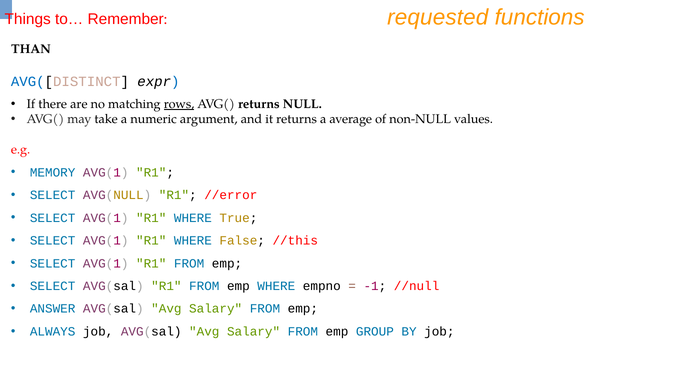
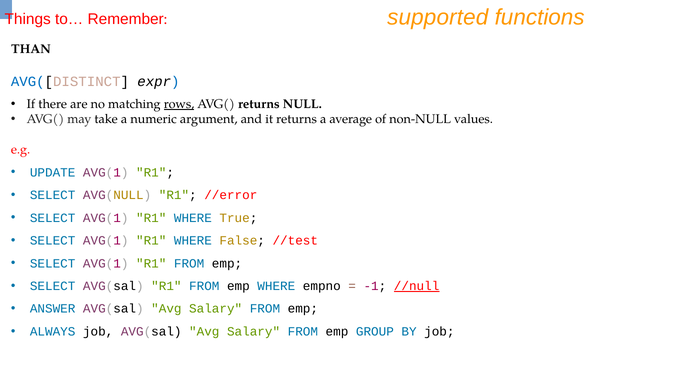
requested: requested -> supported (438, 18)
MEMORY: MEMORY -> UPDATE (53, 172)
//this: //this -> //test (295, 241)
//null underline: none -> present (417, 286)
